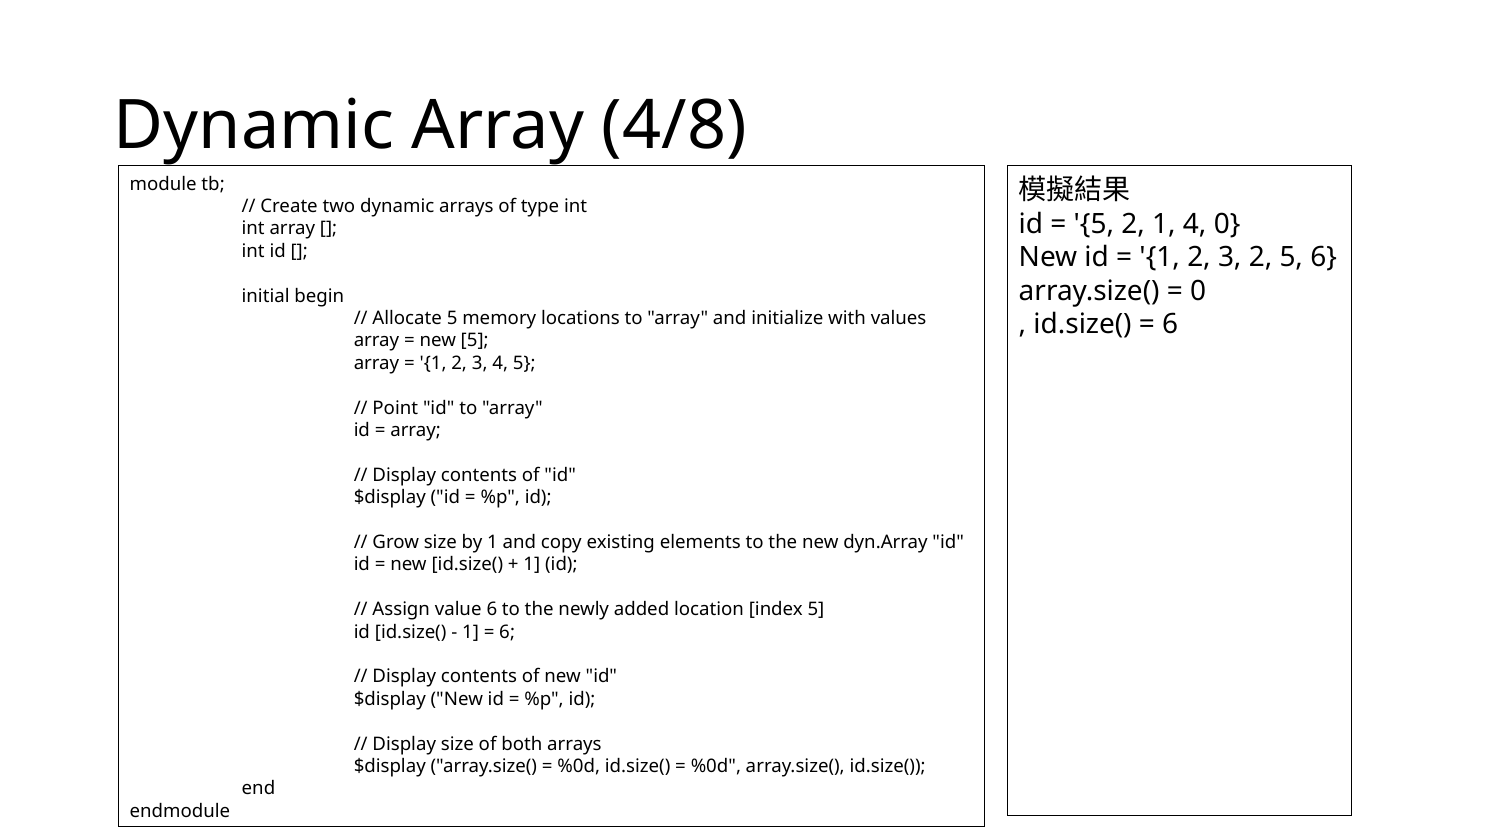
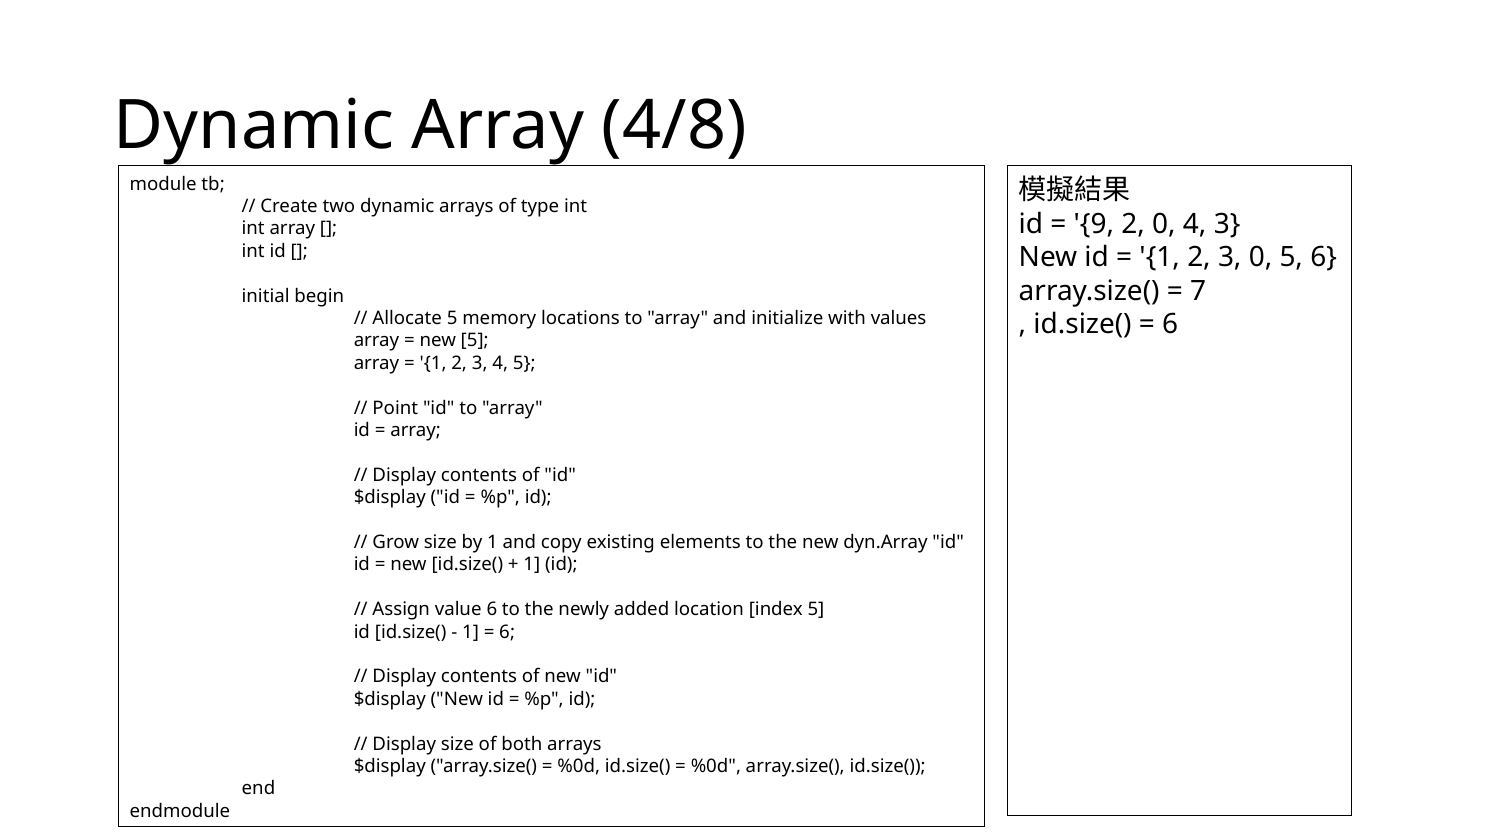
5: 5 -> 9 (1094, 224)
2 1: 1 -> 0 (1164, 224)
4 0: 0 -> 3 (1227, 224)
3 2: 2 -> 0 (1261, 258)
0: 0 -> 7 (1198, 291)
